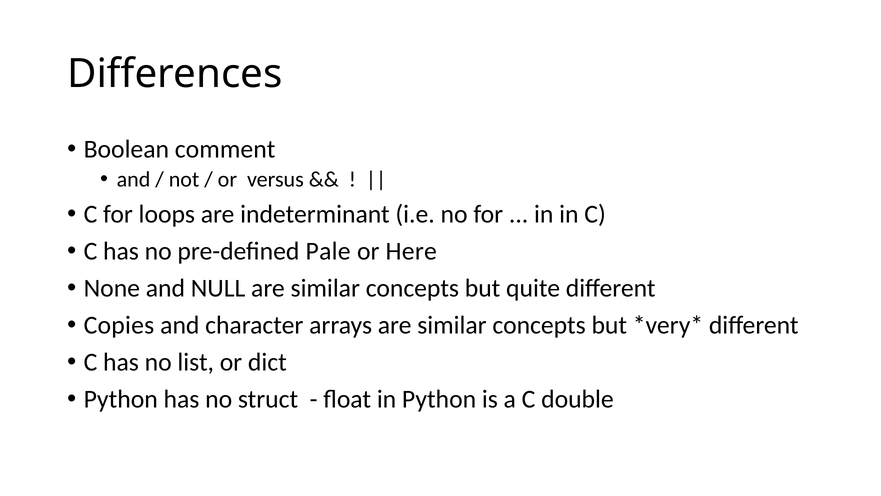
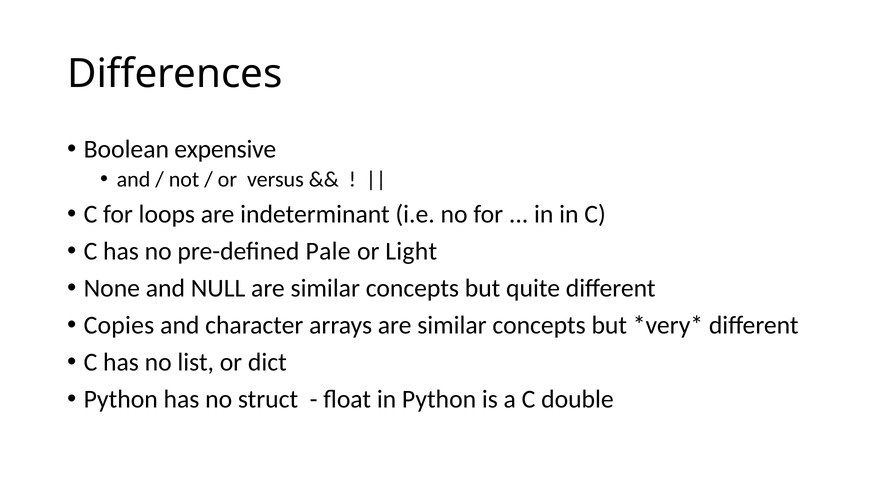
comment: comment -> expensive (225, 149)
Here: Here -> Light (411, 251)
